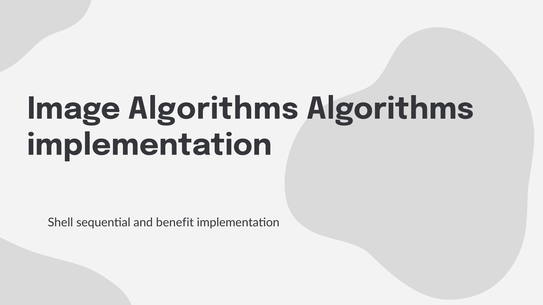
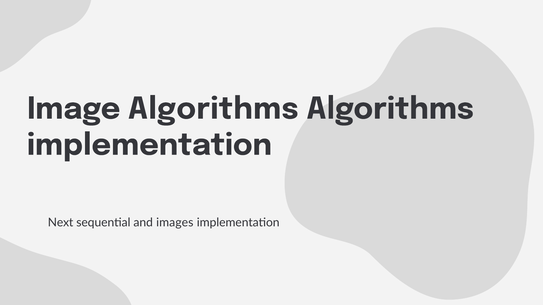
Shell: Shell -> Next (61, 223)
benefit: benefit -> images (175, 223)
